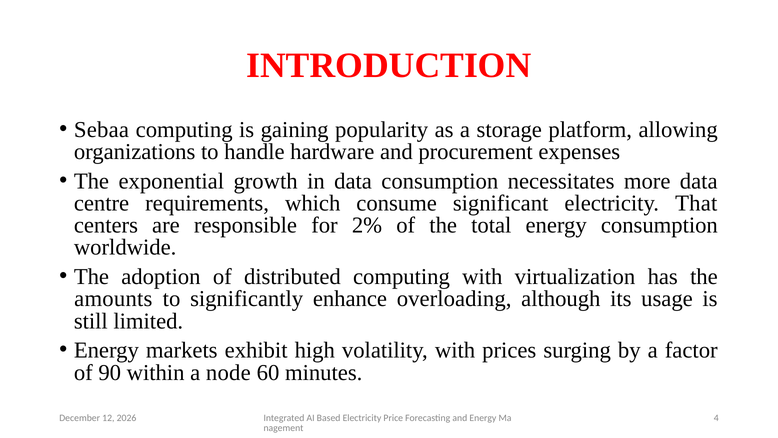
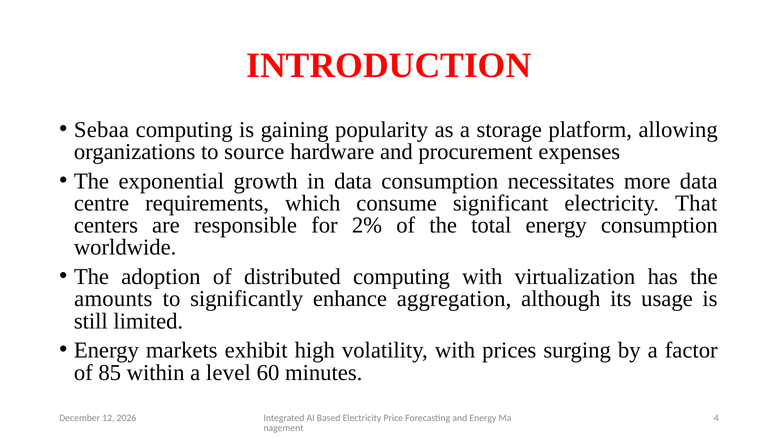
handle: handle -> source (254, 152)
overloading: overloading -> aggregation (454, 299)
90: 90 -> 85 (110, 372)
node: node -> level (228, 372)
